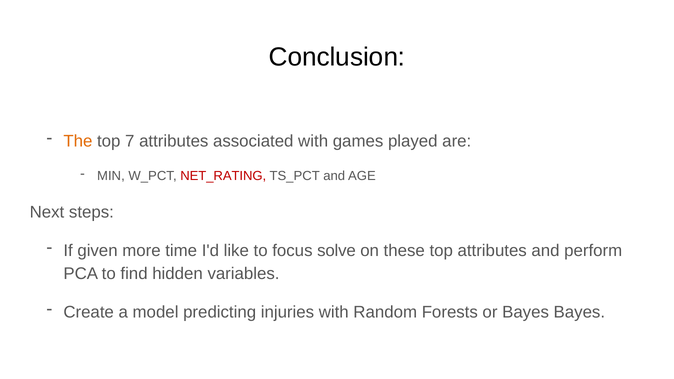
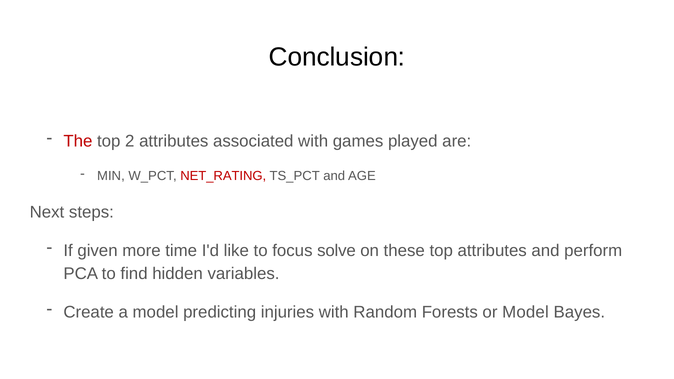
The colour: orange -> red (78, 141)
7: 7 -> 2 (130, 141)
or Bayes: Bayes -> Model (525, 312)
